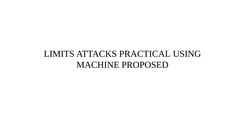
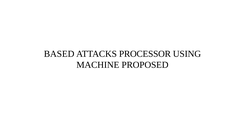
LIMITS: LIMITS -> BASED (59, 54)
PRACTICAL: PRACTICAL -> PROCESSOR (145, 54)
